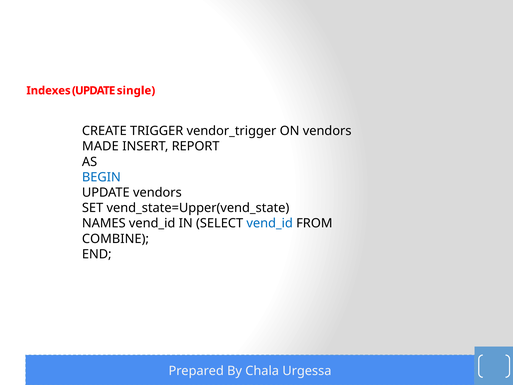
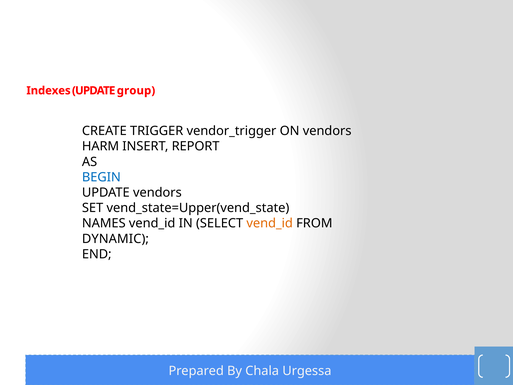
single: single -> group (136, 91)
MADE: MADE -> HARM (101, 146)
vend_id colour: blue -> orange (270, 223)
COMBINE: COMBINE -> DYNAMIC (115, 239)
